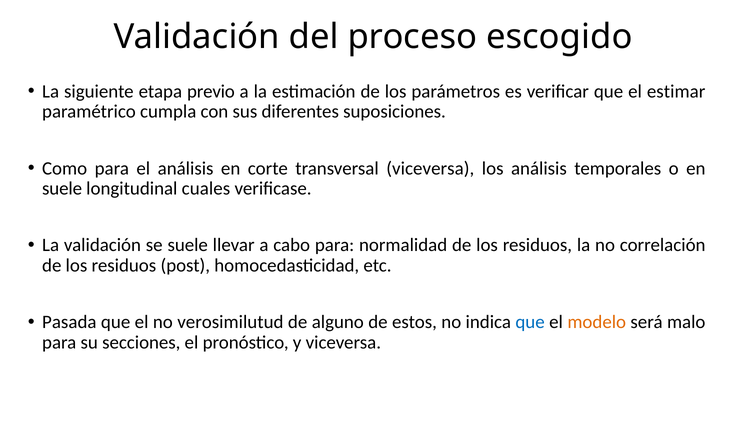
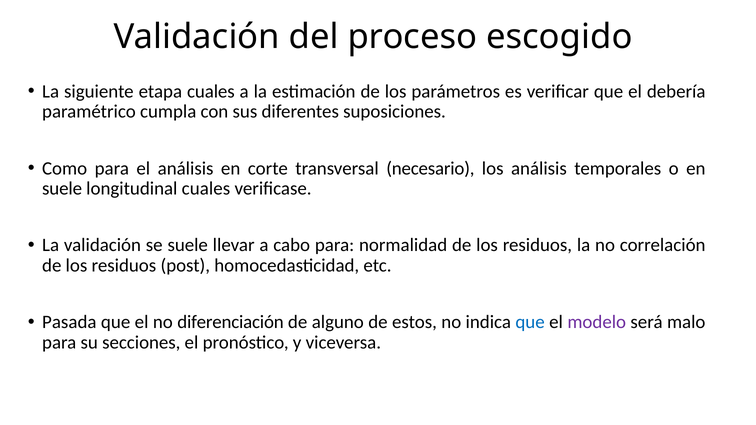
etapa previo: previo -> cuales (211, 91)
estimar: estimar -> debería (676, 91)
transversal viceversa: viceversa -> necesario (430, 168)
verosimilutud: verosimilutud -> diferenciación (230, 322)
modelo colour: orange -> purple (597, 322)
